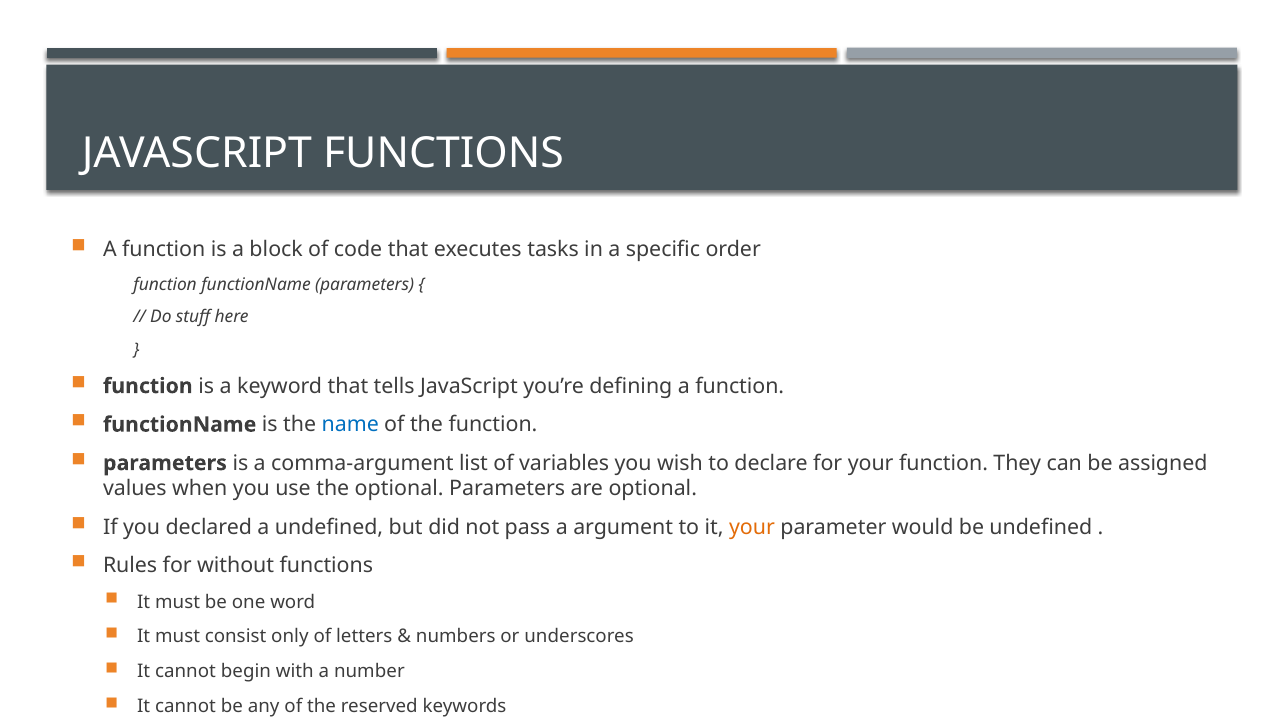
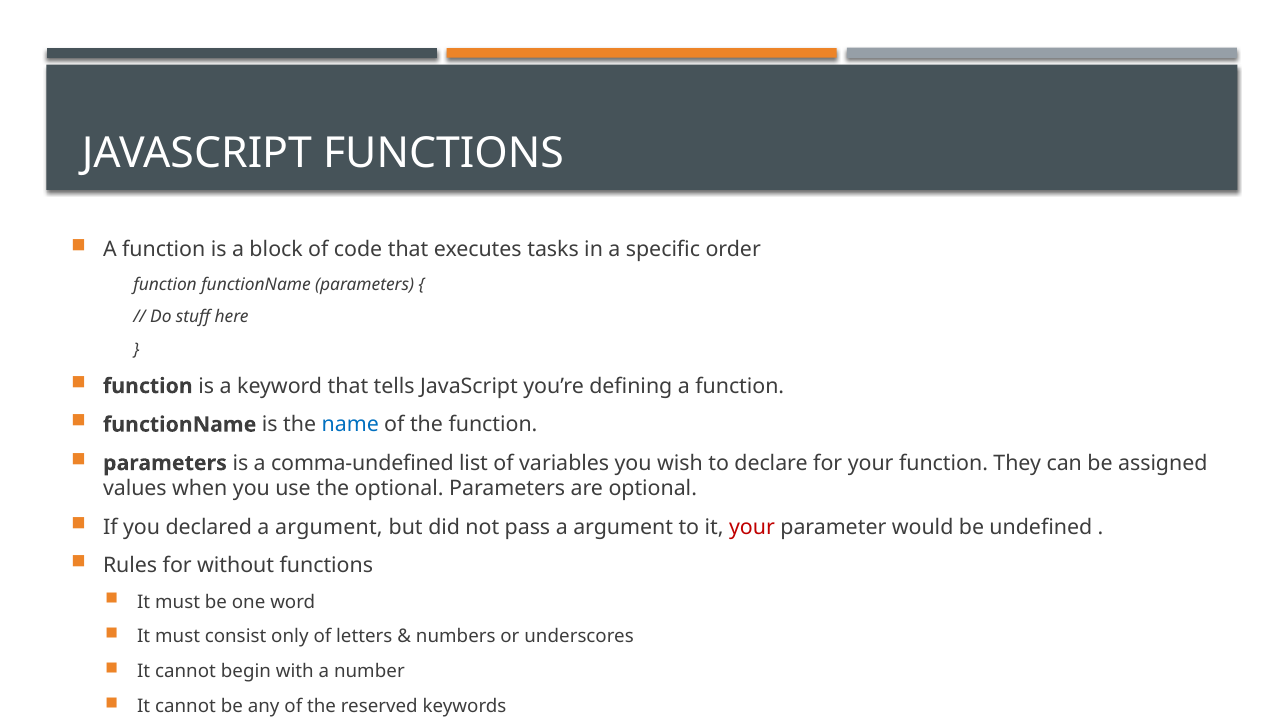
comma-argument: comma-argument -> comma-undefined (362, 463)
declared a undefined: undefined -> argument (329, 527)
your colour: orange -> red (752, 527)
